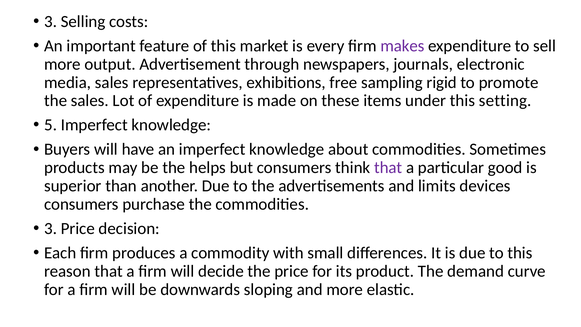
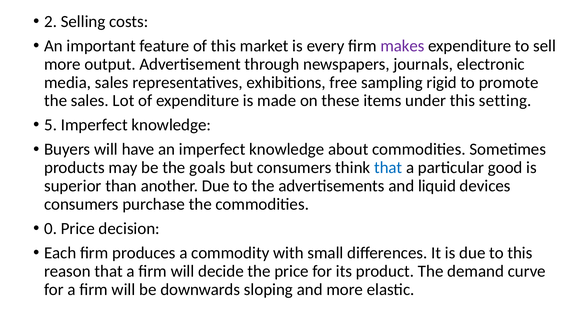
3: 3 -> 2 (51, 22)
helps: helps -> goals (207, 168)
that colour: purple -> blue (388, 168)
limits: limits -> liquid (437, 186)
3: 3 -> 0 (51, 228)
